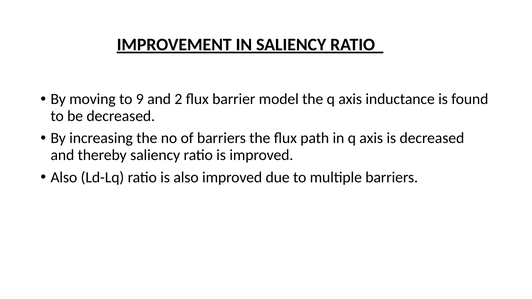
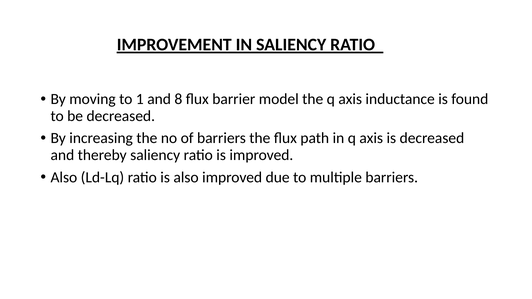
9: 9 -> 1 (140, 99)
2: 2 -> 8 (178, 99)
